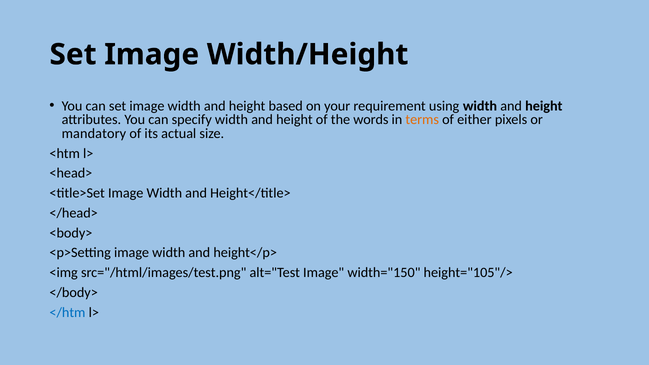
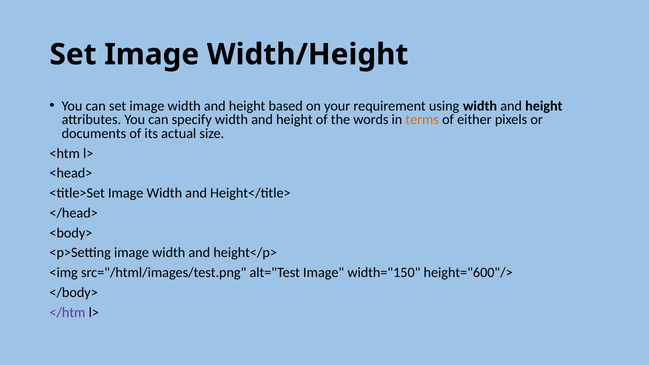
mandatory: mandatory -> documents (94, 134)
height="105"/>: height="105"/> -> height="600"/> (468, 273)
</htm colour: blue -> purple (67, 312)
